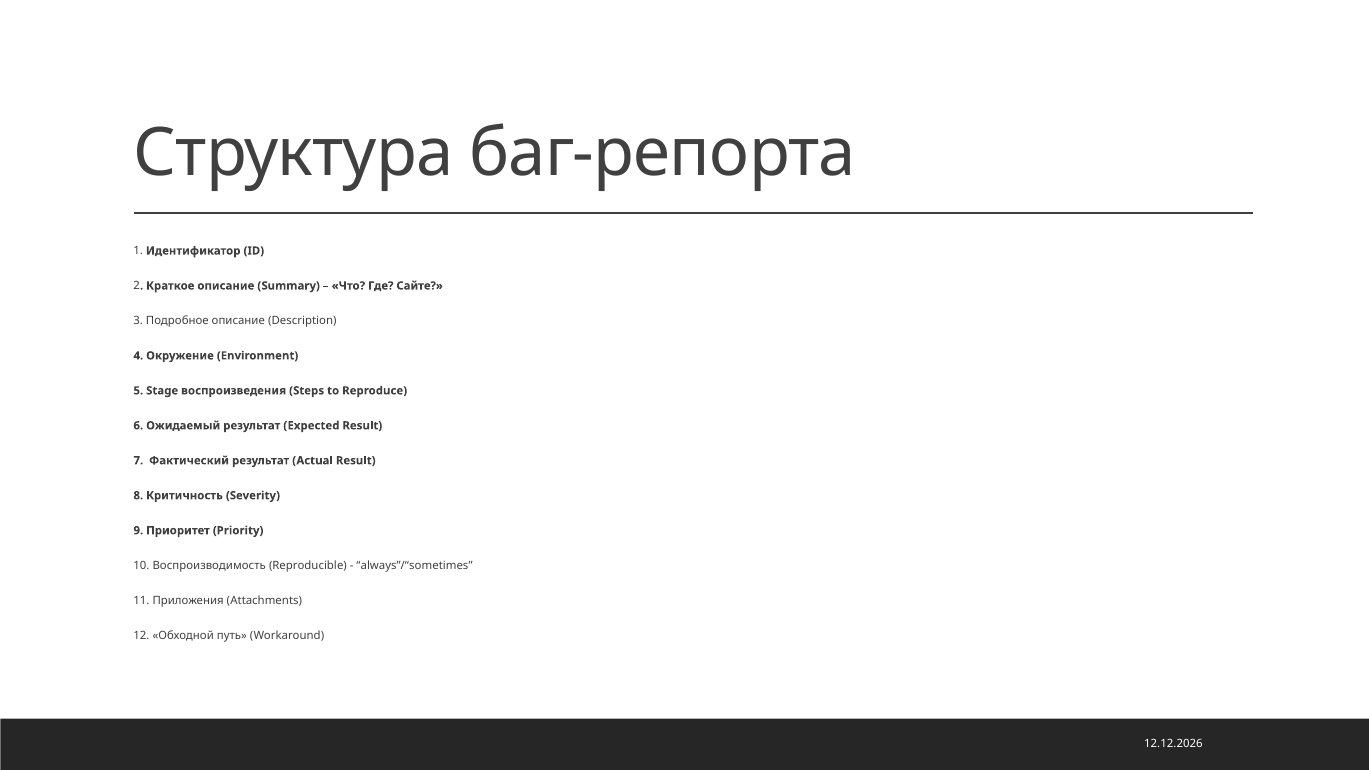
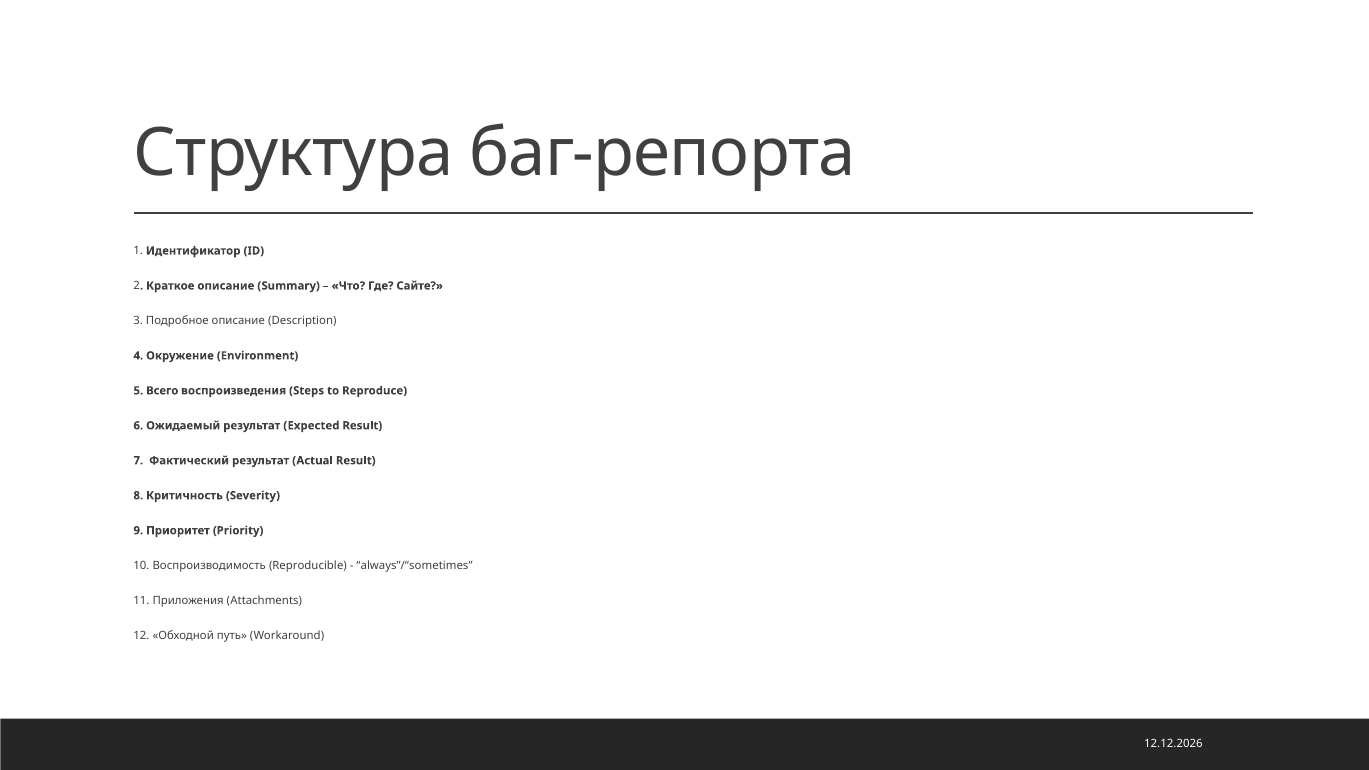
Stage: Stage -> Всего (162, 391)
